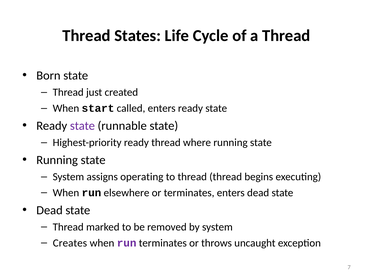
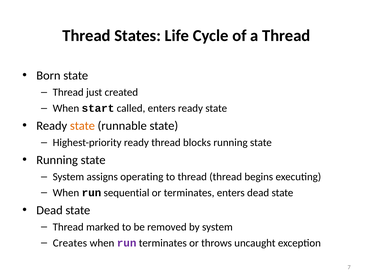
state colour: purple -> orange (82, 126)
where: where -> blocks (197, 142)
elsewhere: elsewhere -> sequential (127, 193)
